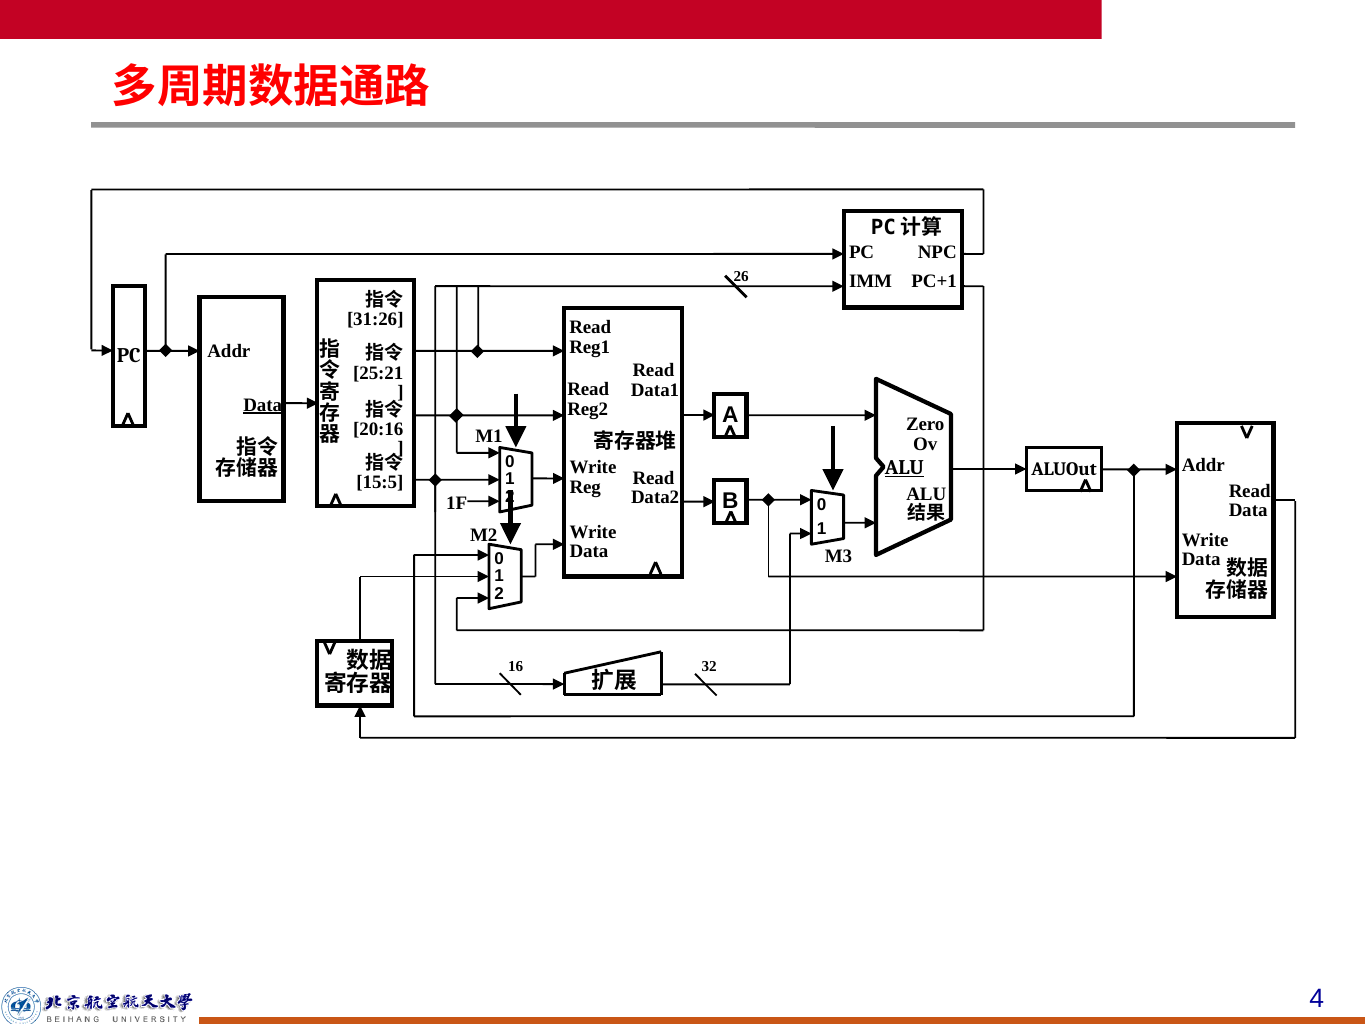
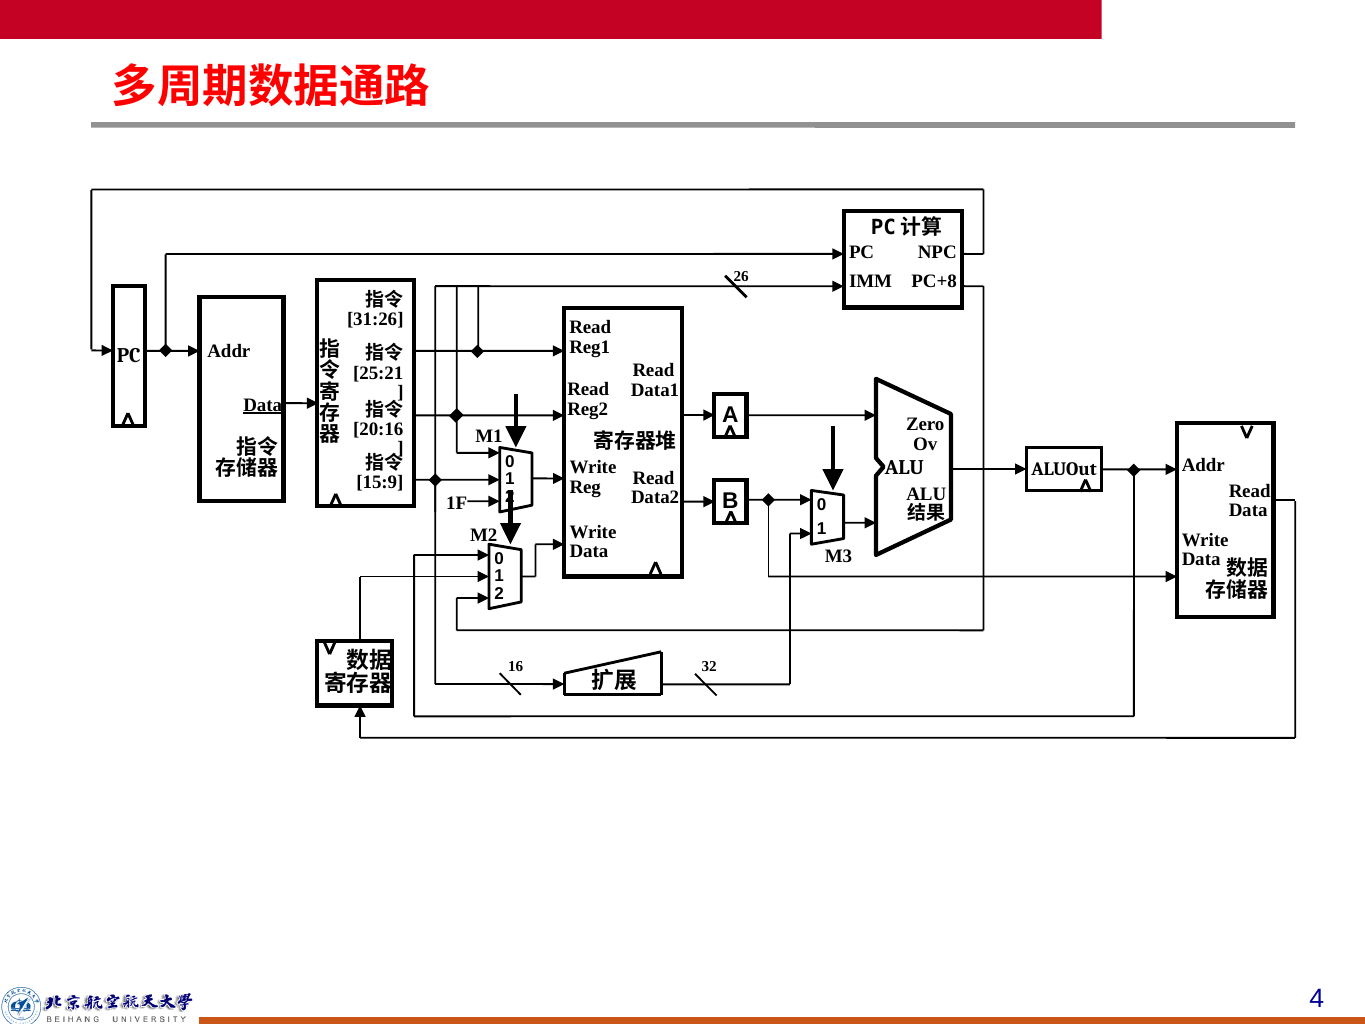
PC+1: PC+1 -> PC+8 (934, 281)
ALU underline: present -> none (904, 467)
15:5: 15:5 -> 15:9 (380, 483)
